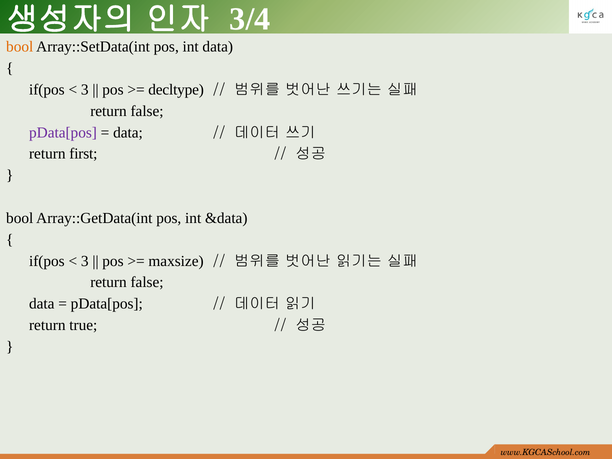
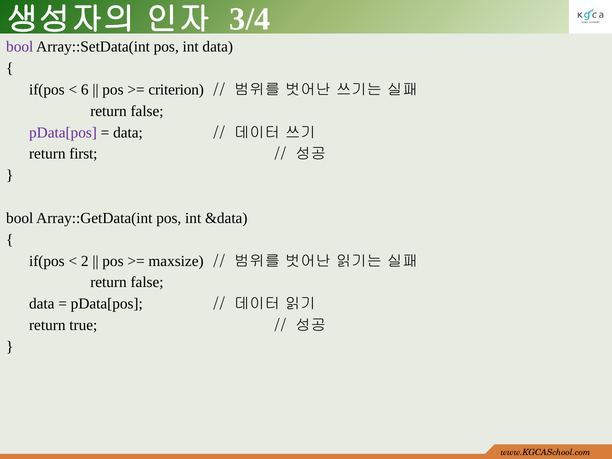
bool colour: orange -> purple (20, 47)
3: 3 -> 6 (85, 90)
decltype: decltype -> criterion (176, 90)
3: 3 -> 2 (85, 261)
